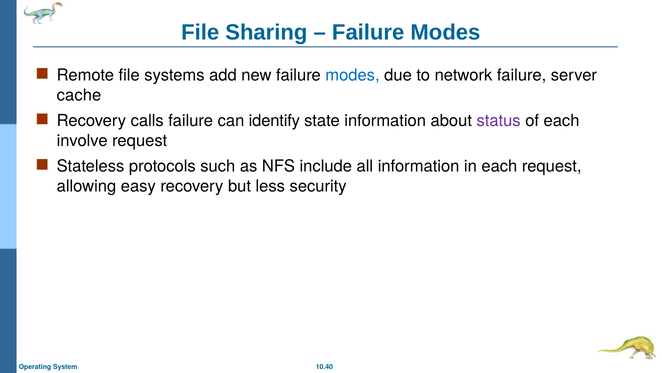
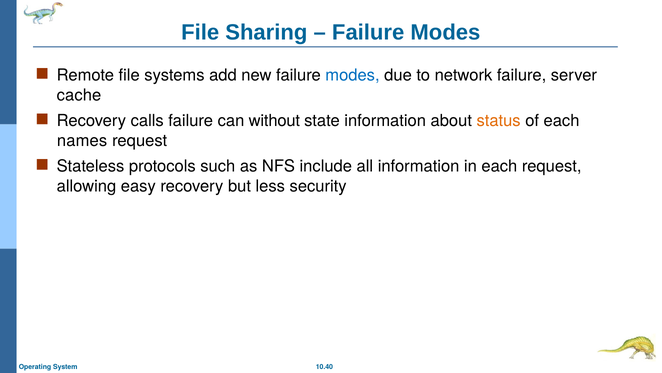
identify: identify -> without (274, 121)
status colour: purple -> orange (499, 121)
involve: involve -> names (82, 140)
